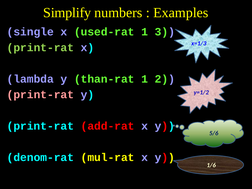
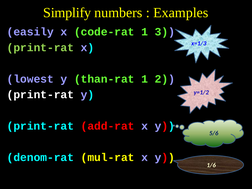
single: single -> easily (30, 32)
used-rat: used-rat -> code-rat (104, 32)
lambda: lambda -> lowest (30, 79)
print-rat colour: pink -> white (40, 95)
